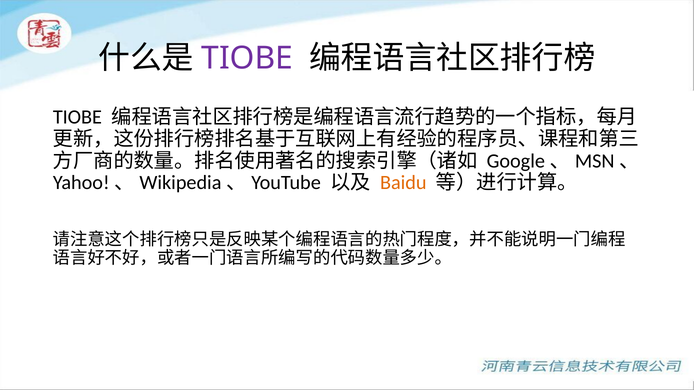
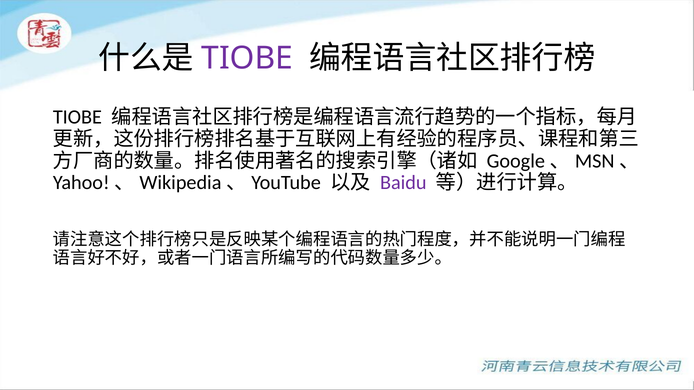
Baidu colour: orange -> purple (403, 183)
